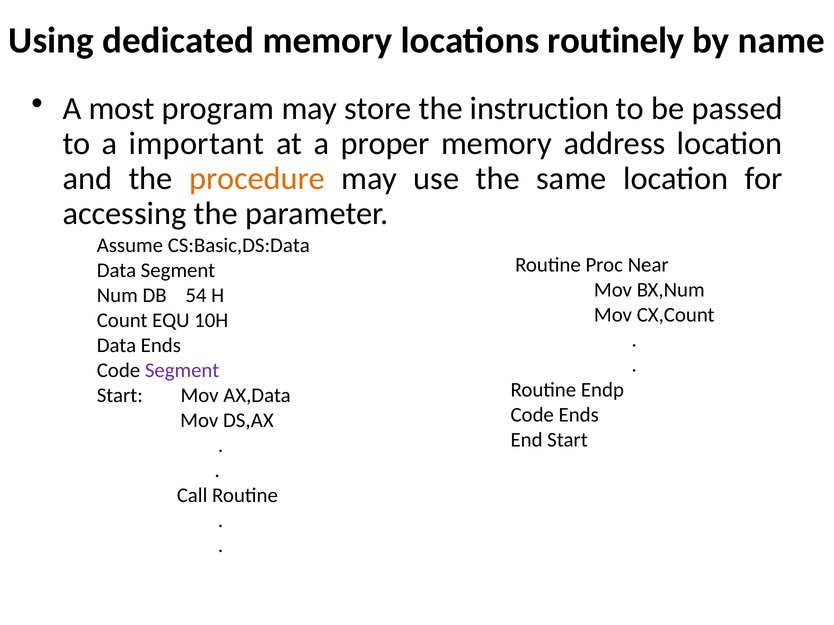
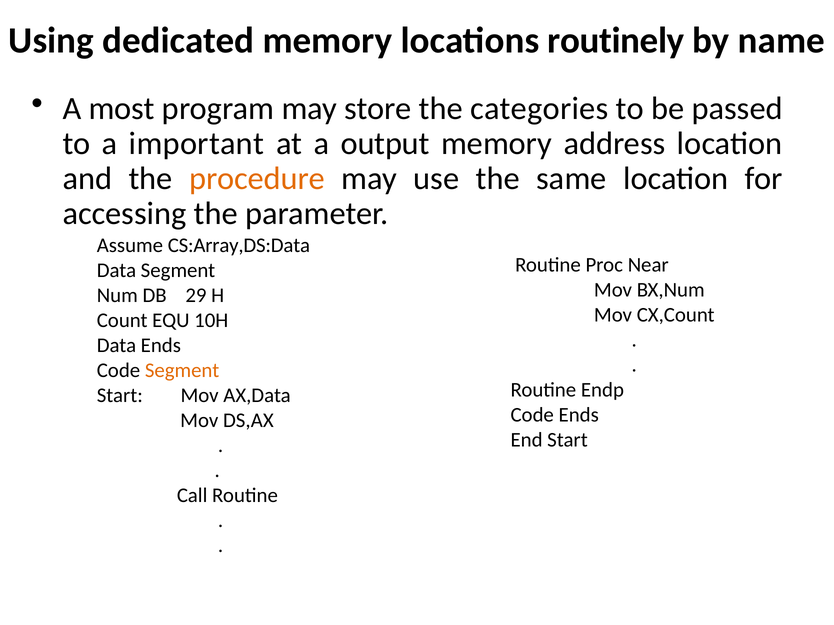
instruction: instruction -> categories (539, 109)
proper: proper -> output (385, 144)
CS:Basic,DS:Data: CS:Basic,DS:Data -> CS:Array,DS:Data (239, 245)
54: 54 -> 29 (196, 295)
Segment colour: purple -> orange (182, 371)
